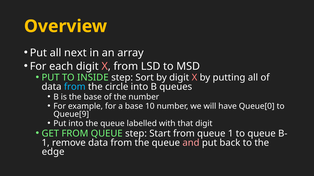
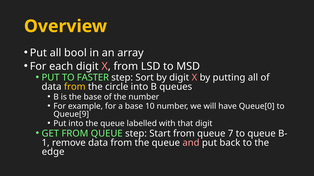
next: next -> bool (75, 53)
INSIDE: INSIDE -> FASTER (93, 78)
from colour: light blue -> yellow (75, 87)
queue 1: 1 -> 7 (231, 134)
